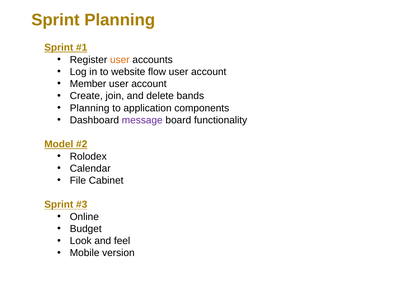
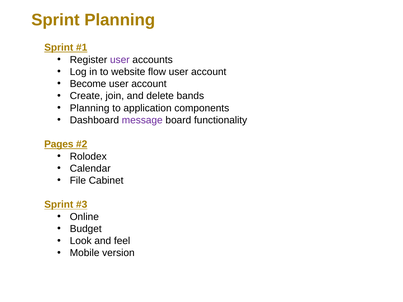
user colour: orange -> purple (120, 60)
Member: Member -> Become (88, 84)
Model: Model -> Pages (59, 144)
